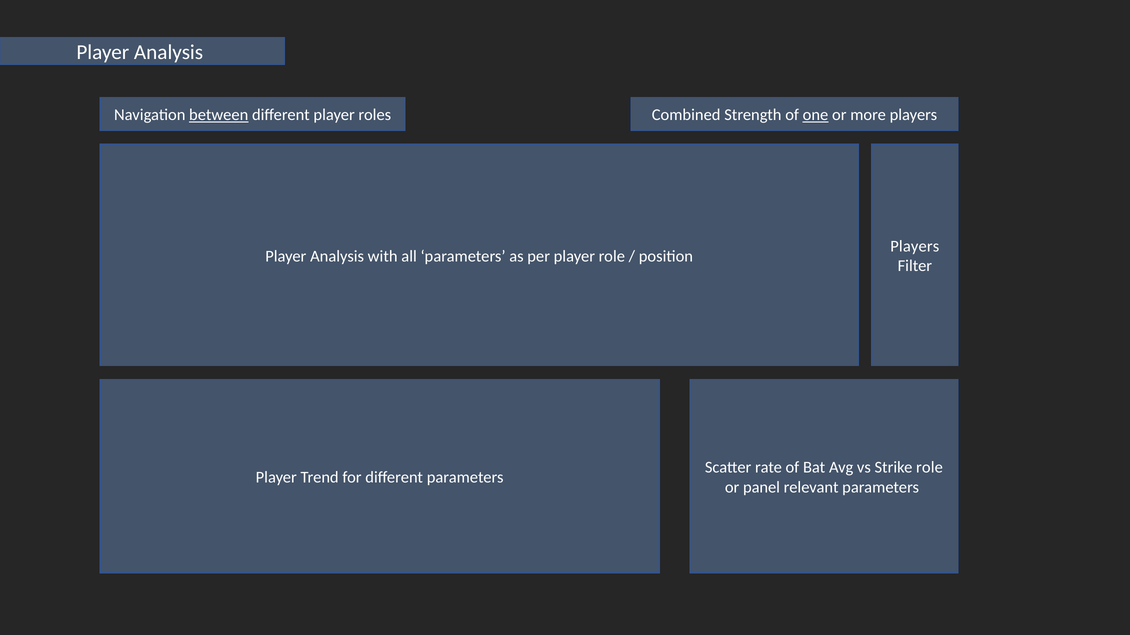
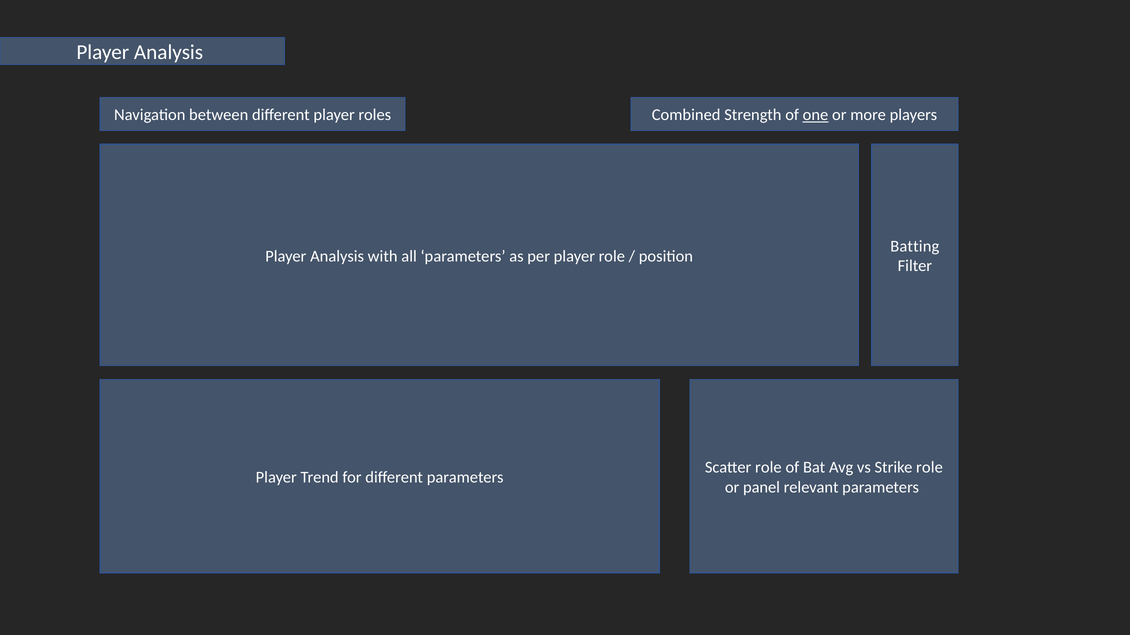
between underline: present -> none (219, 115)
Players: Players -> Batting (915, 246)
Scatter rate: rate -> role (768, 468)
